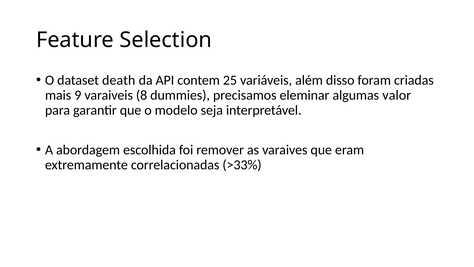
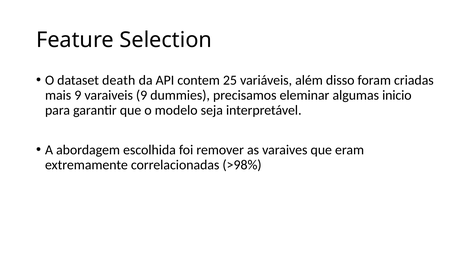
varaiveis 8: 8 -> 9 (142, 95)
valor: valor -> inicio (397, 95)
>33%: >33% -> >98% (242, 165)
